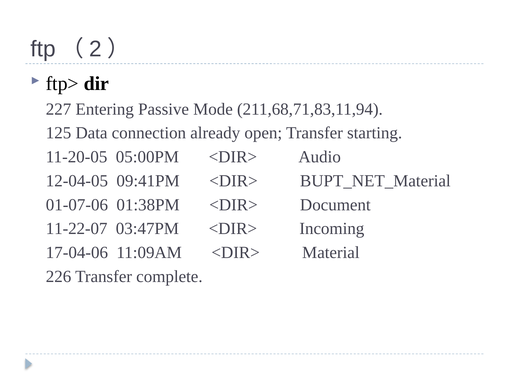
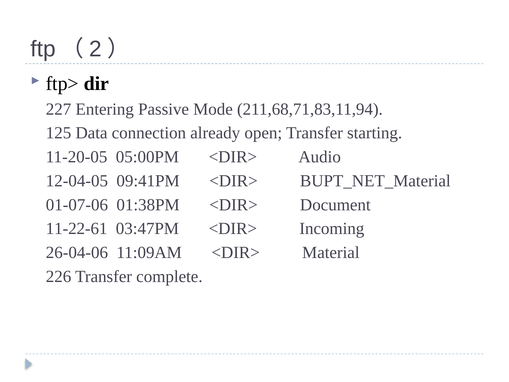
11-22-07: 11-22-07 -> 11-22-61 (77, 229)
17-04-06: 17-04-06 -> 26-04-06 (77, 252)
